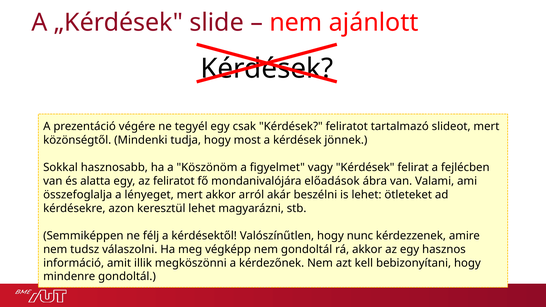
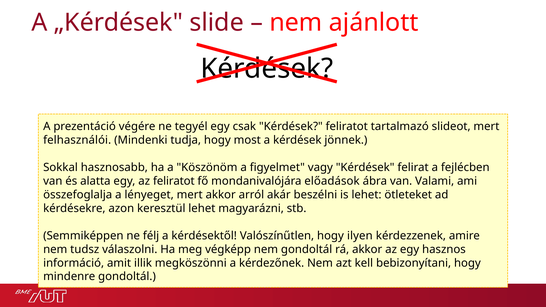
közönségtől: közönségtől -> felhasználói (77, 140)
nunc: nunc -> ilyen (360, 236)
